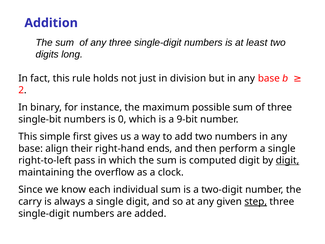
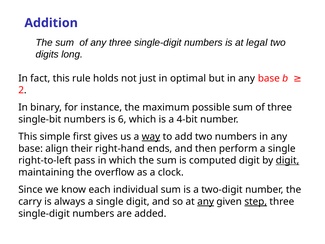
least: least -> legal (257, 43)
division: division -> optimal (188, 78)
0: 0 -> 6 (122, 119)
9-bit: 9-bit -> 4-bit (187, 119)
way underline: none -> present (151, 137)
any underline: none -> present (206, 202)
